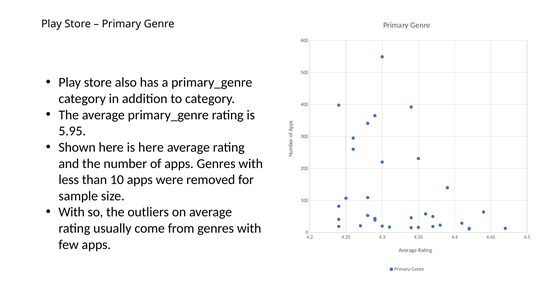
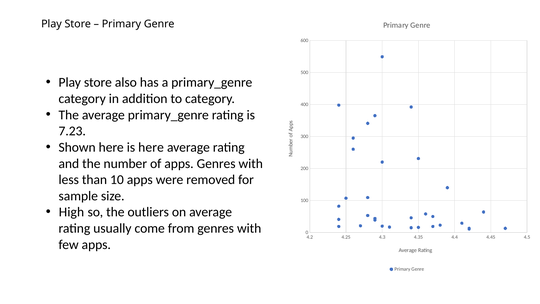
5.95: 5.95 -> 7.23 (72, 131)
With: With -> High (71, 212)
